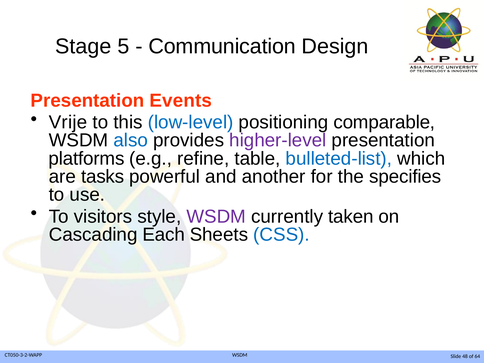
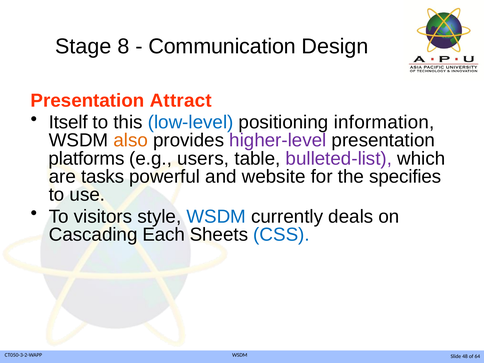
5: 5 -> 8 (123, 46)
Events: Events -> Attract (181, 100)
Vrije: Vrije -> Itself (68, 122)
comparable: comparable -> information (384, 122)
also colour: blue -> orange (131, 140)
refine: refine -> users (203, 159)
bulleted-list colour: blue -> purple (339, 159)
another: another -> website (274, 177)
WSDM colour: purple -> blue (216, 217)
taken: taken -> deals (351, 217)
